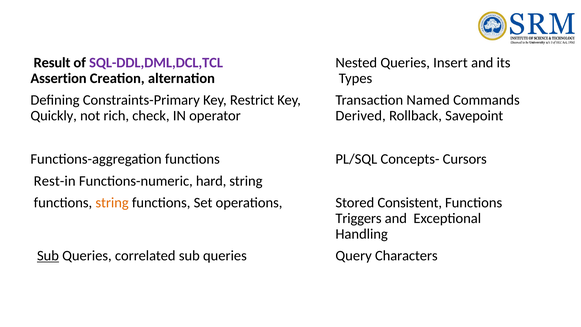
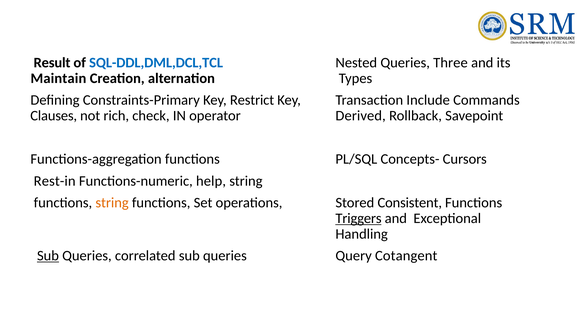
SQL-DDL,DML,DCL,TCL colour: purple -> blue (156, 63)
Insert: Insert -> Three (450, 63)
Assertion: Assertion -> Maintain (58, 78)
Named: Named -> Include (428, 100)
Quickly: Quickly -> Clauses (54, 116)
hard: hard -> help (211, 181)
Triggers underline: none -> present (359, 218)
Characters: Characters -> Cotangent (406, 256)
